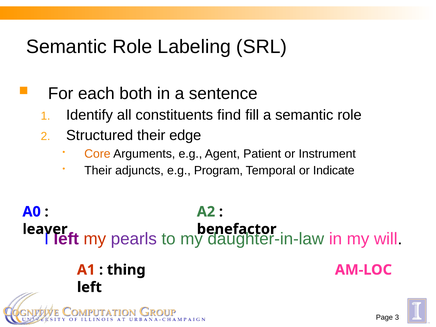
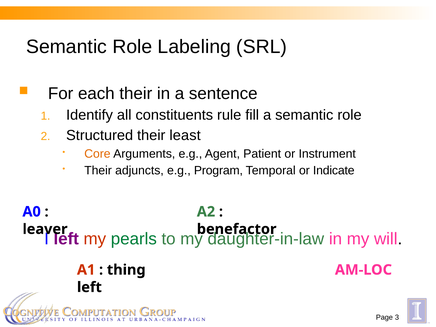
each both: both -> their (136, 93)
find: find -> rule (229, 115)
edge: edge -> least (185, 135)
pearls colour: purple -> green (134, 239)
